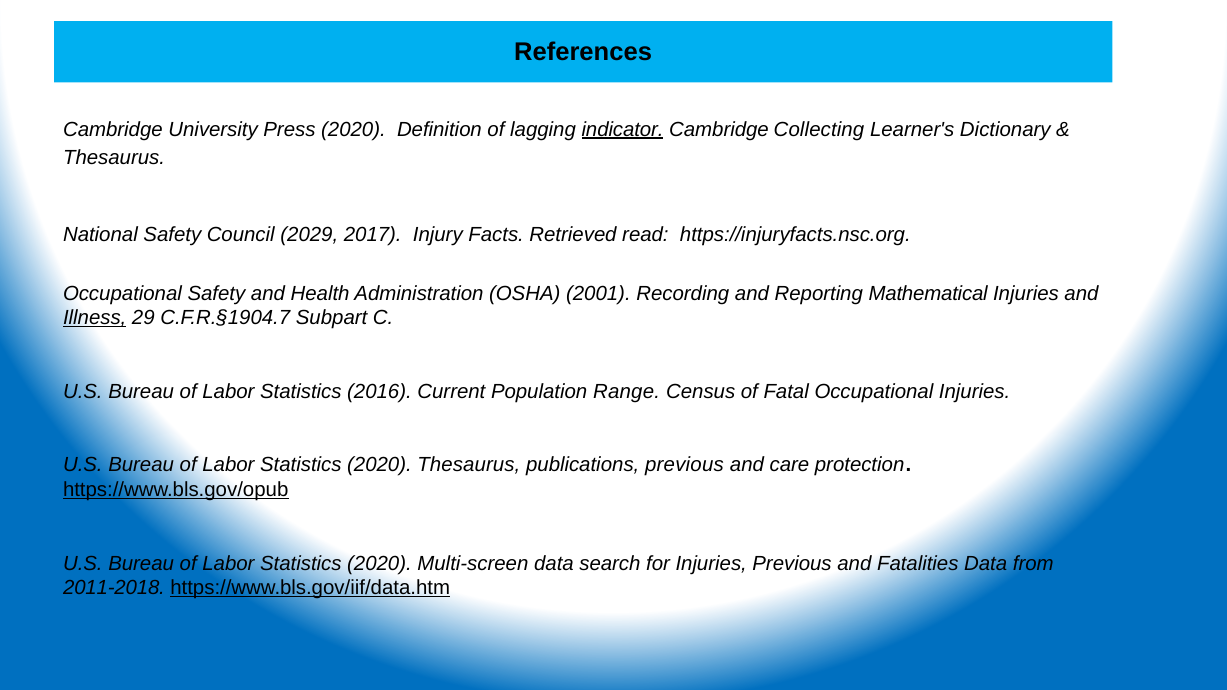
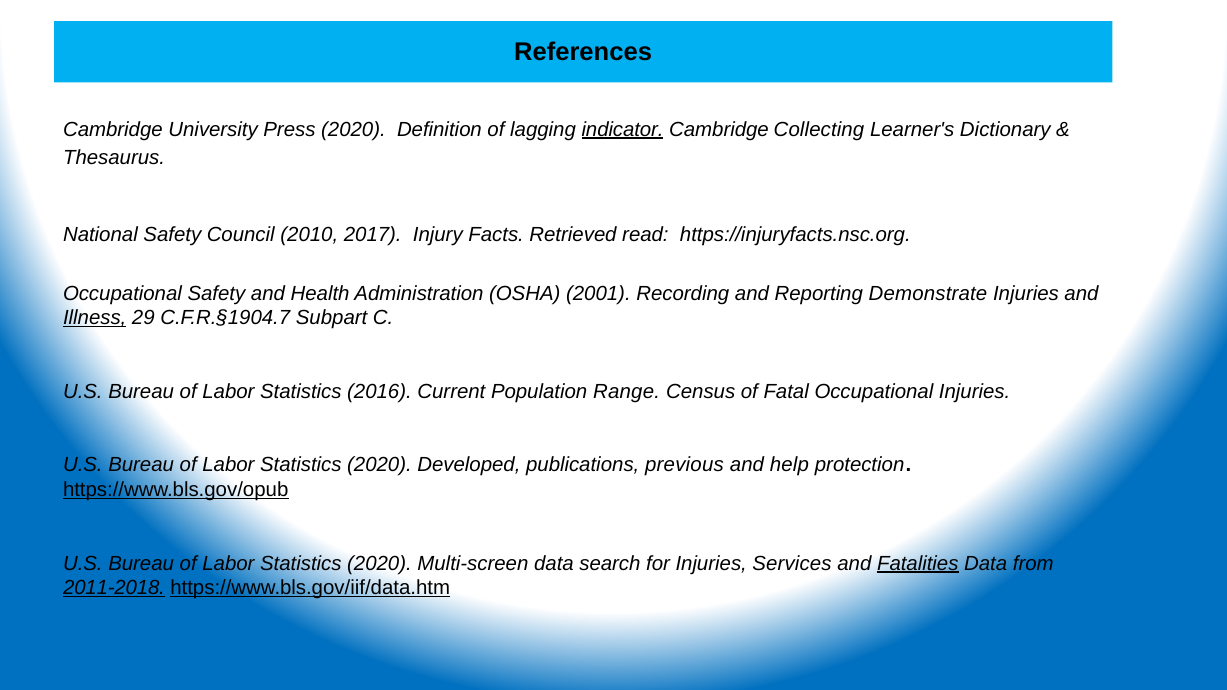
2029: 2029 -> 2010 (309, 234)
Mathematical: Mathematical -> Demonstrate (928, 294)
2020 Thesaurus: Thesaurus -> Developed (469, 465)
care: care -> help (789, 465)
Injuries Previous: Previous -> Services (792, 563)
Fatalities underline: none -> present (918, 563)
2011-2018 underline: none -> present (114, 588)
